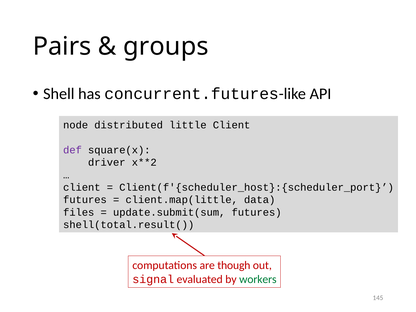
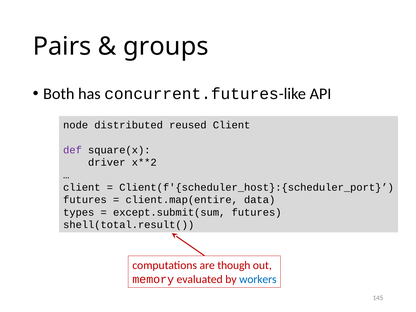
Shell: Shell -> Both (59, 94)
little: little -> reused (188, 125)
client.map(little: client.map(little -> client.map(entire (182, 200)
files: files -> types (79, 212)
update.submit(sum: update.submit(sum -> except.submit(sum (169, 212)
signal: signal -> memory (153, 279)
workers colour: green -> blue (258, 279)
